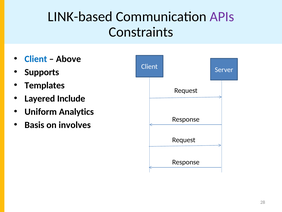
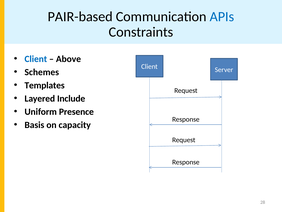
LINK-based: LINK-based -> PAIR-based (80, 17)
APIs colour: purple -> blue (222, 17)
Supports: Supports -> Schemes (42, 72)
Analytics: Analytics -> Presence (76, 111)
involves: involves -> capacity (75, 125)
